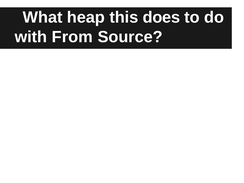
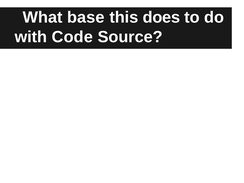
heap: heap -> base (86, 17)
From: From -> Code (72, 37)
